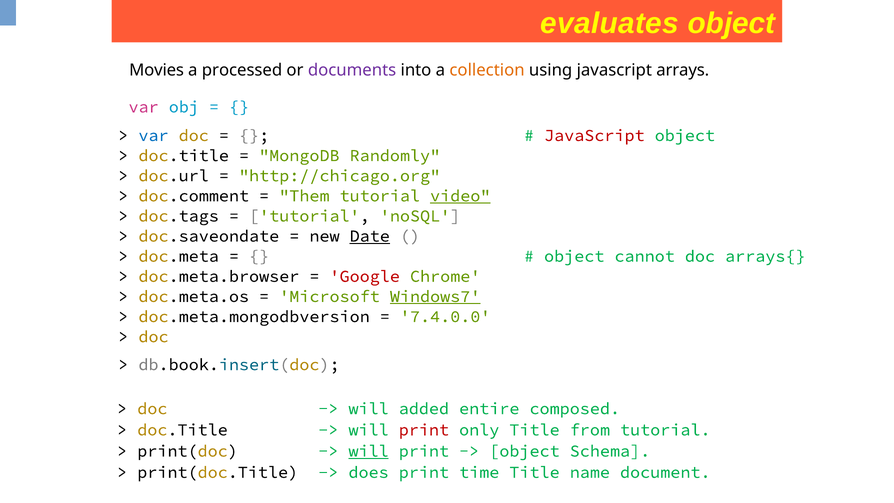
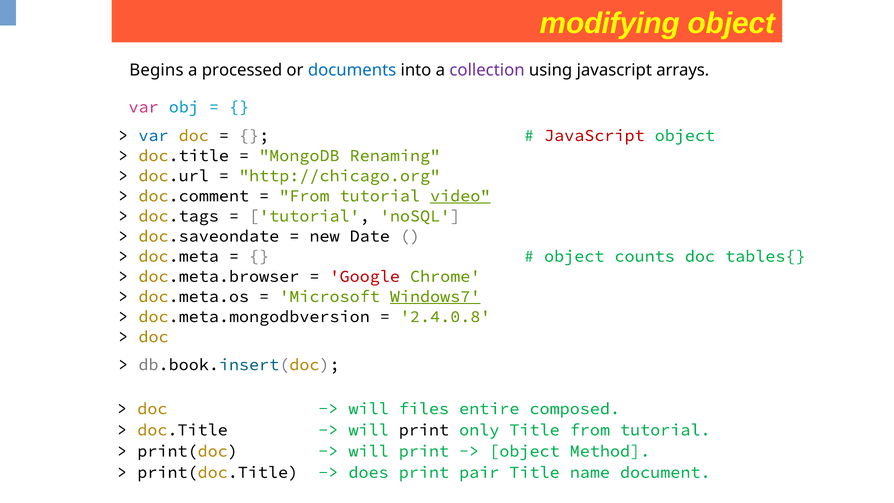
evaluates: evaluates -> modifying (610, 23)
Movies: Movies -> Begins (156, 70)
documents colour: purple -> blue (352, 70)
collection colour: orange -> purple (487, 70)
Randomly: Randomly -> Renaming (395, 156)
Them: Them -> From (304, 196)
Date underline: present -> none (370, 236)
cannot: cannot -> counts (645, 256)
arrays{: arrays{ -> tables{ (765, 256)
7.4.0.0: 7.4.0.0 -> 2.4.0.8 (445, 316)
added: added -> files (424, 409)
print colour: red -> black (424, 430)
will underline: present -> none (369, 451)
Schema: Schema -> Method (610, 451)
time: time -> pair (479, 472)
